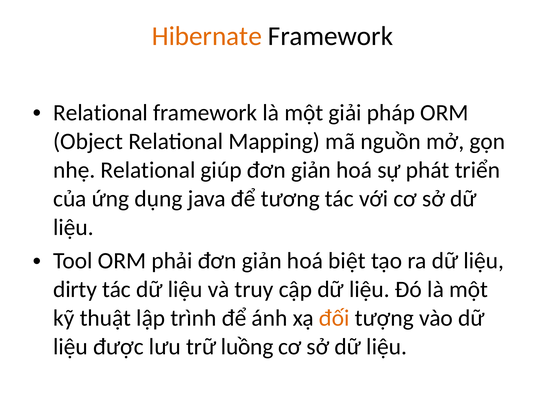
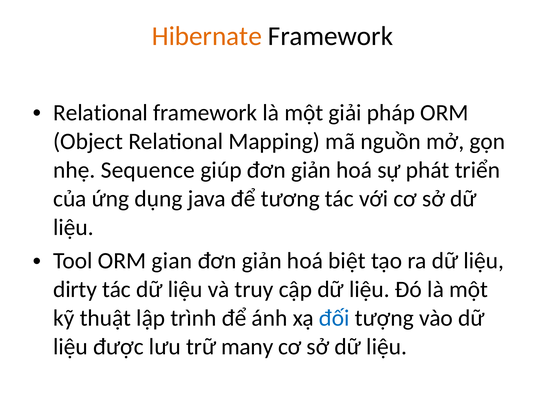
nhẹ Relational: Relational -> Sequence (148, 170)
phải: phải -> gian (172, 261)
đối colour: orange -> blue (334, 318)
luồng: luồng -> many (247, 347)
